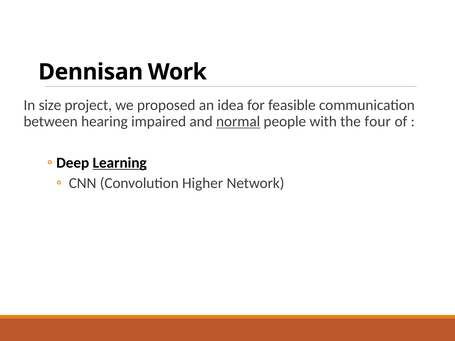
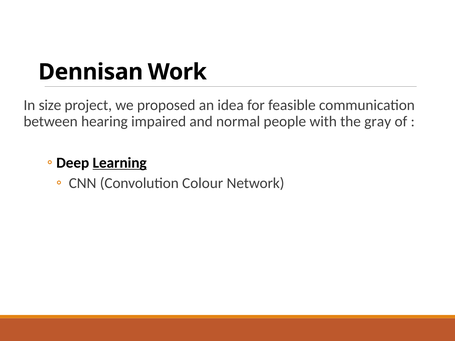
normal underline: present -> none (238, 122)
four: four -> gray (378, 122)
Higher: Higher -> Colour (203, 183)
